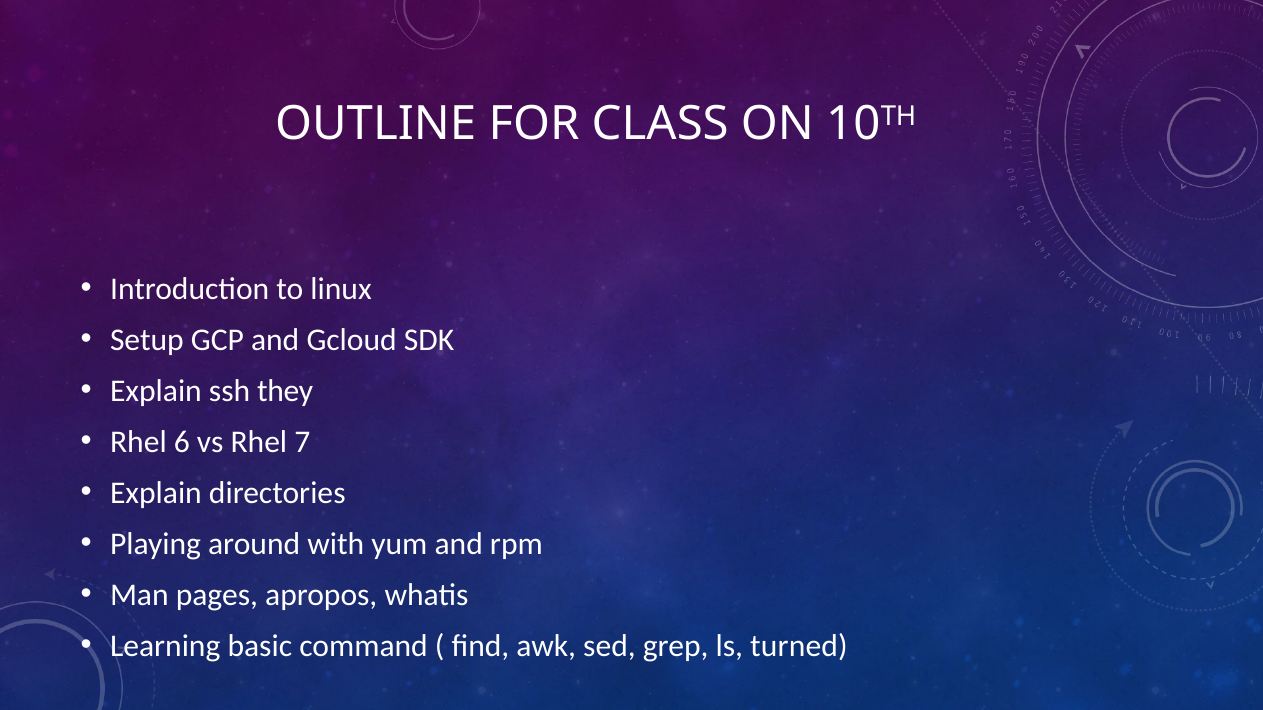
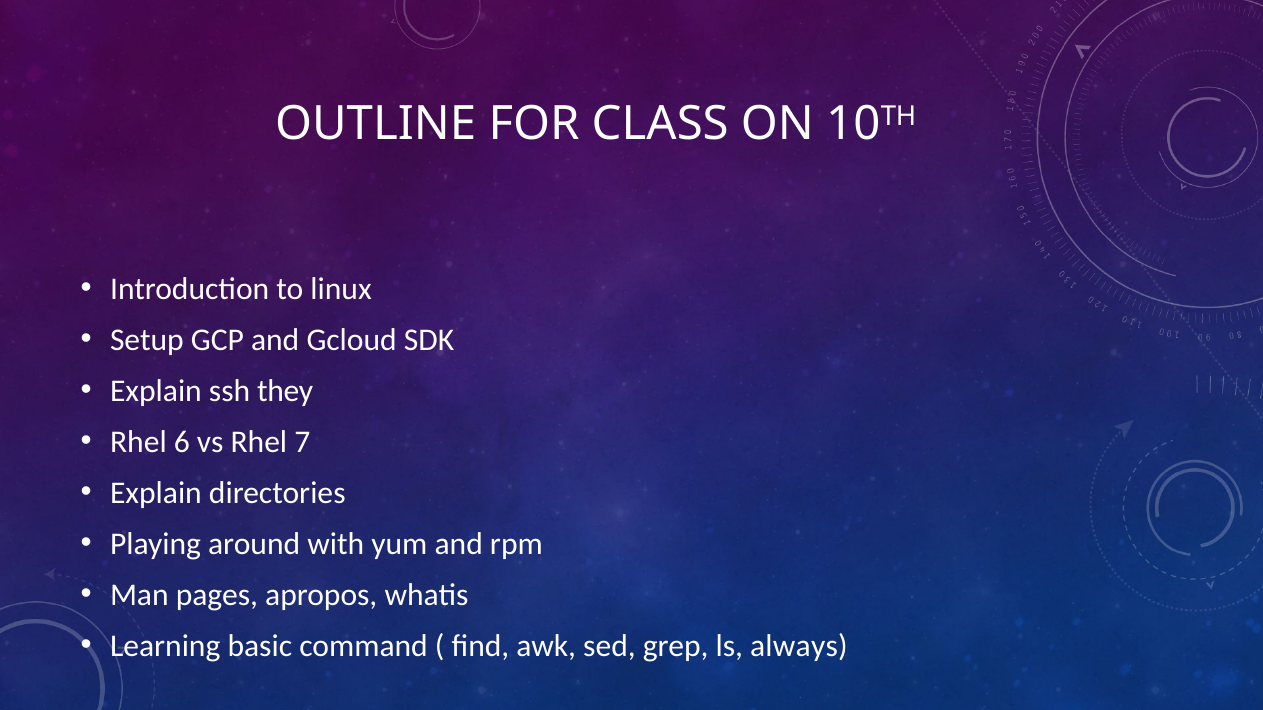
turned: turned -> always (799, 647)
